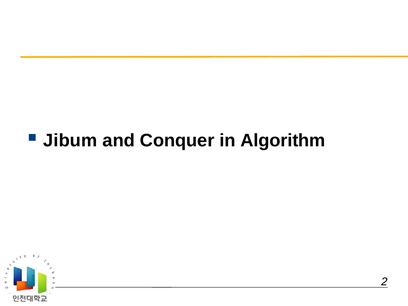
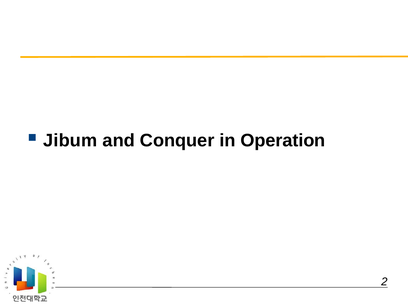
Algorithm: Algorithm -> Operation (283, 140)
